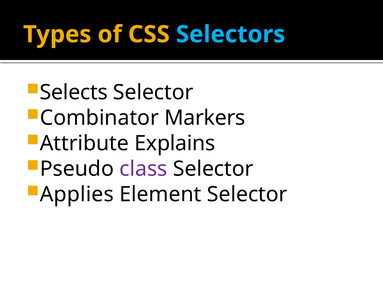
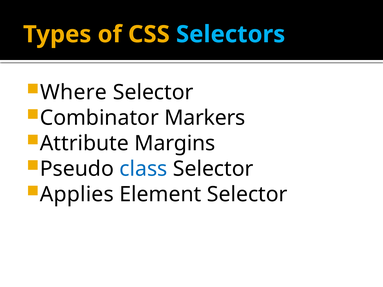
Selects: Selects -> Where (74, 92)
Explains: Explains -> Margins (175, 143)
class colour: purple -> blue (143, 169)
